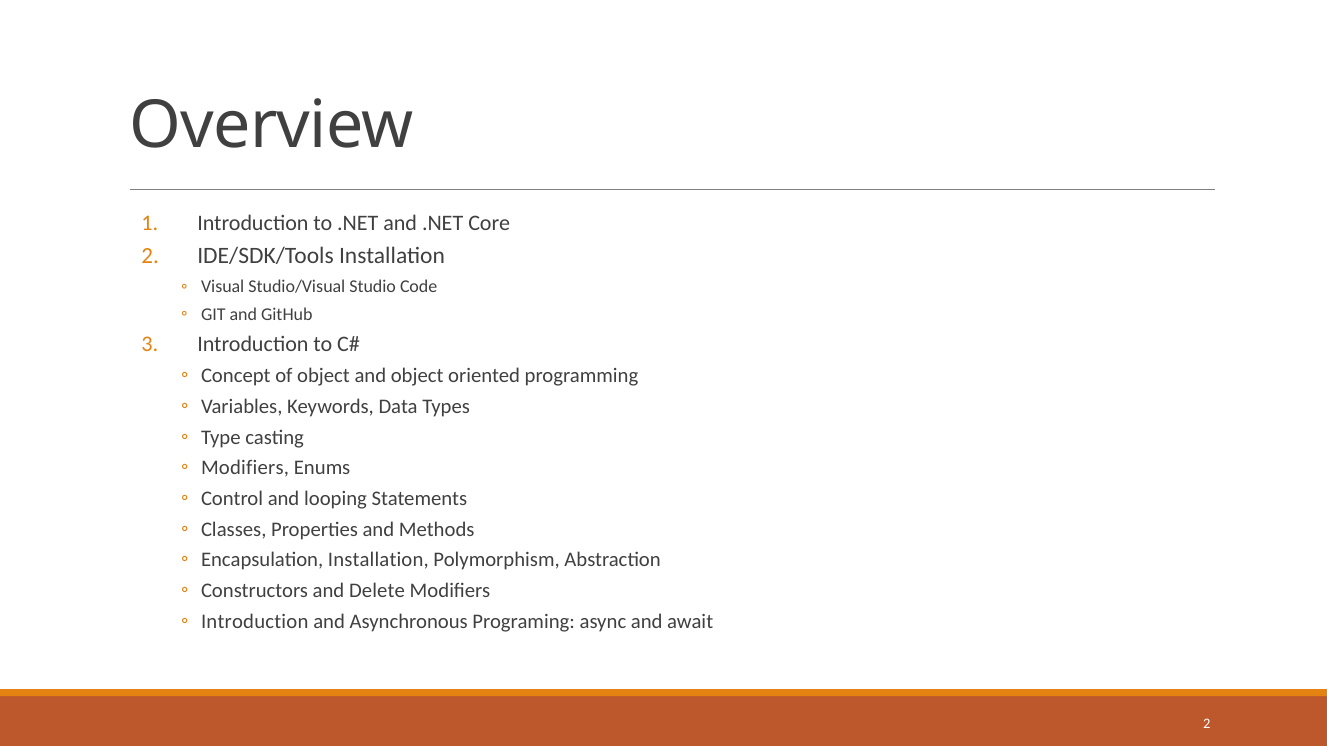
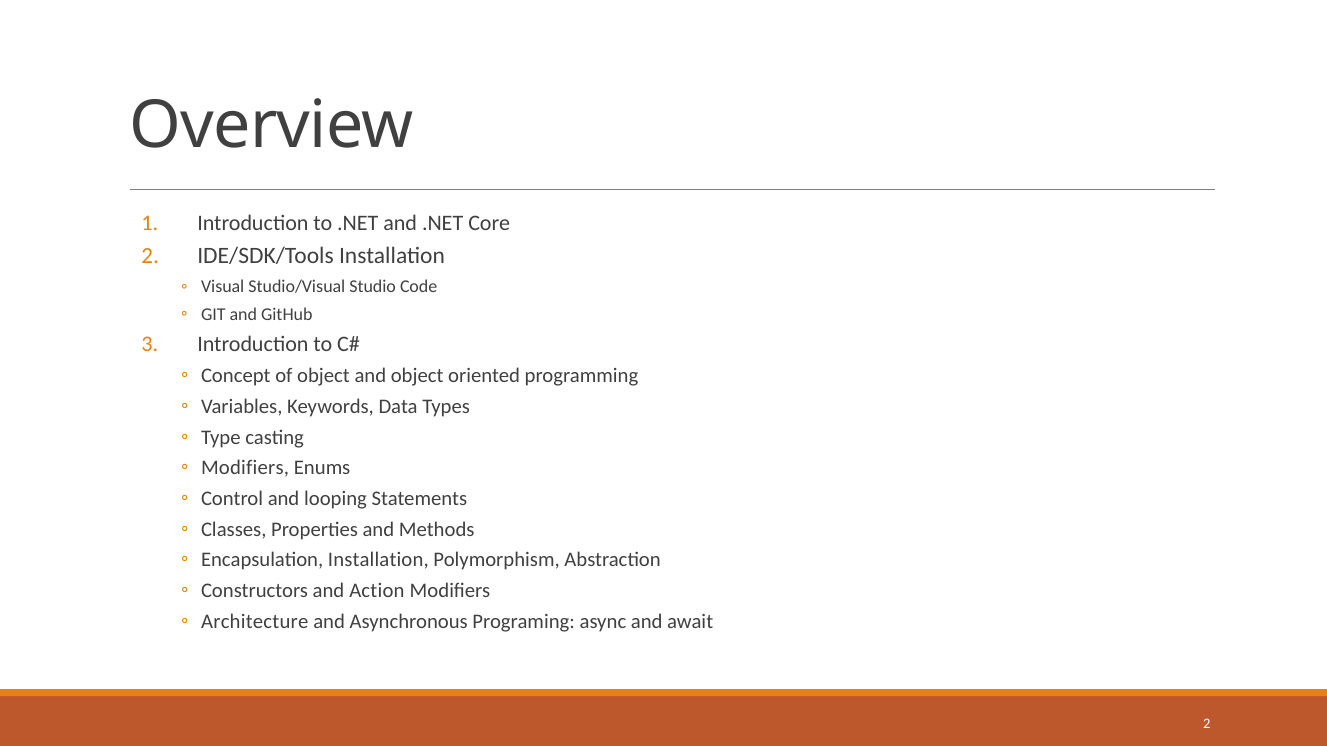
Delete: Delete -> Action (377, 591)
Introduction: Introduction -> Architecture (255, 622)
